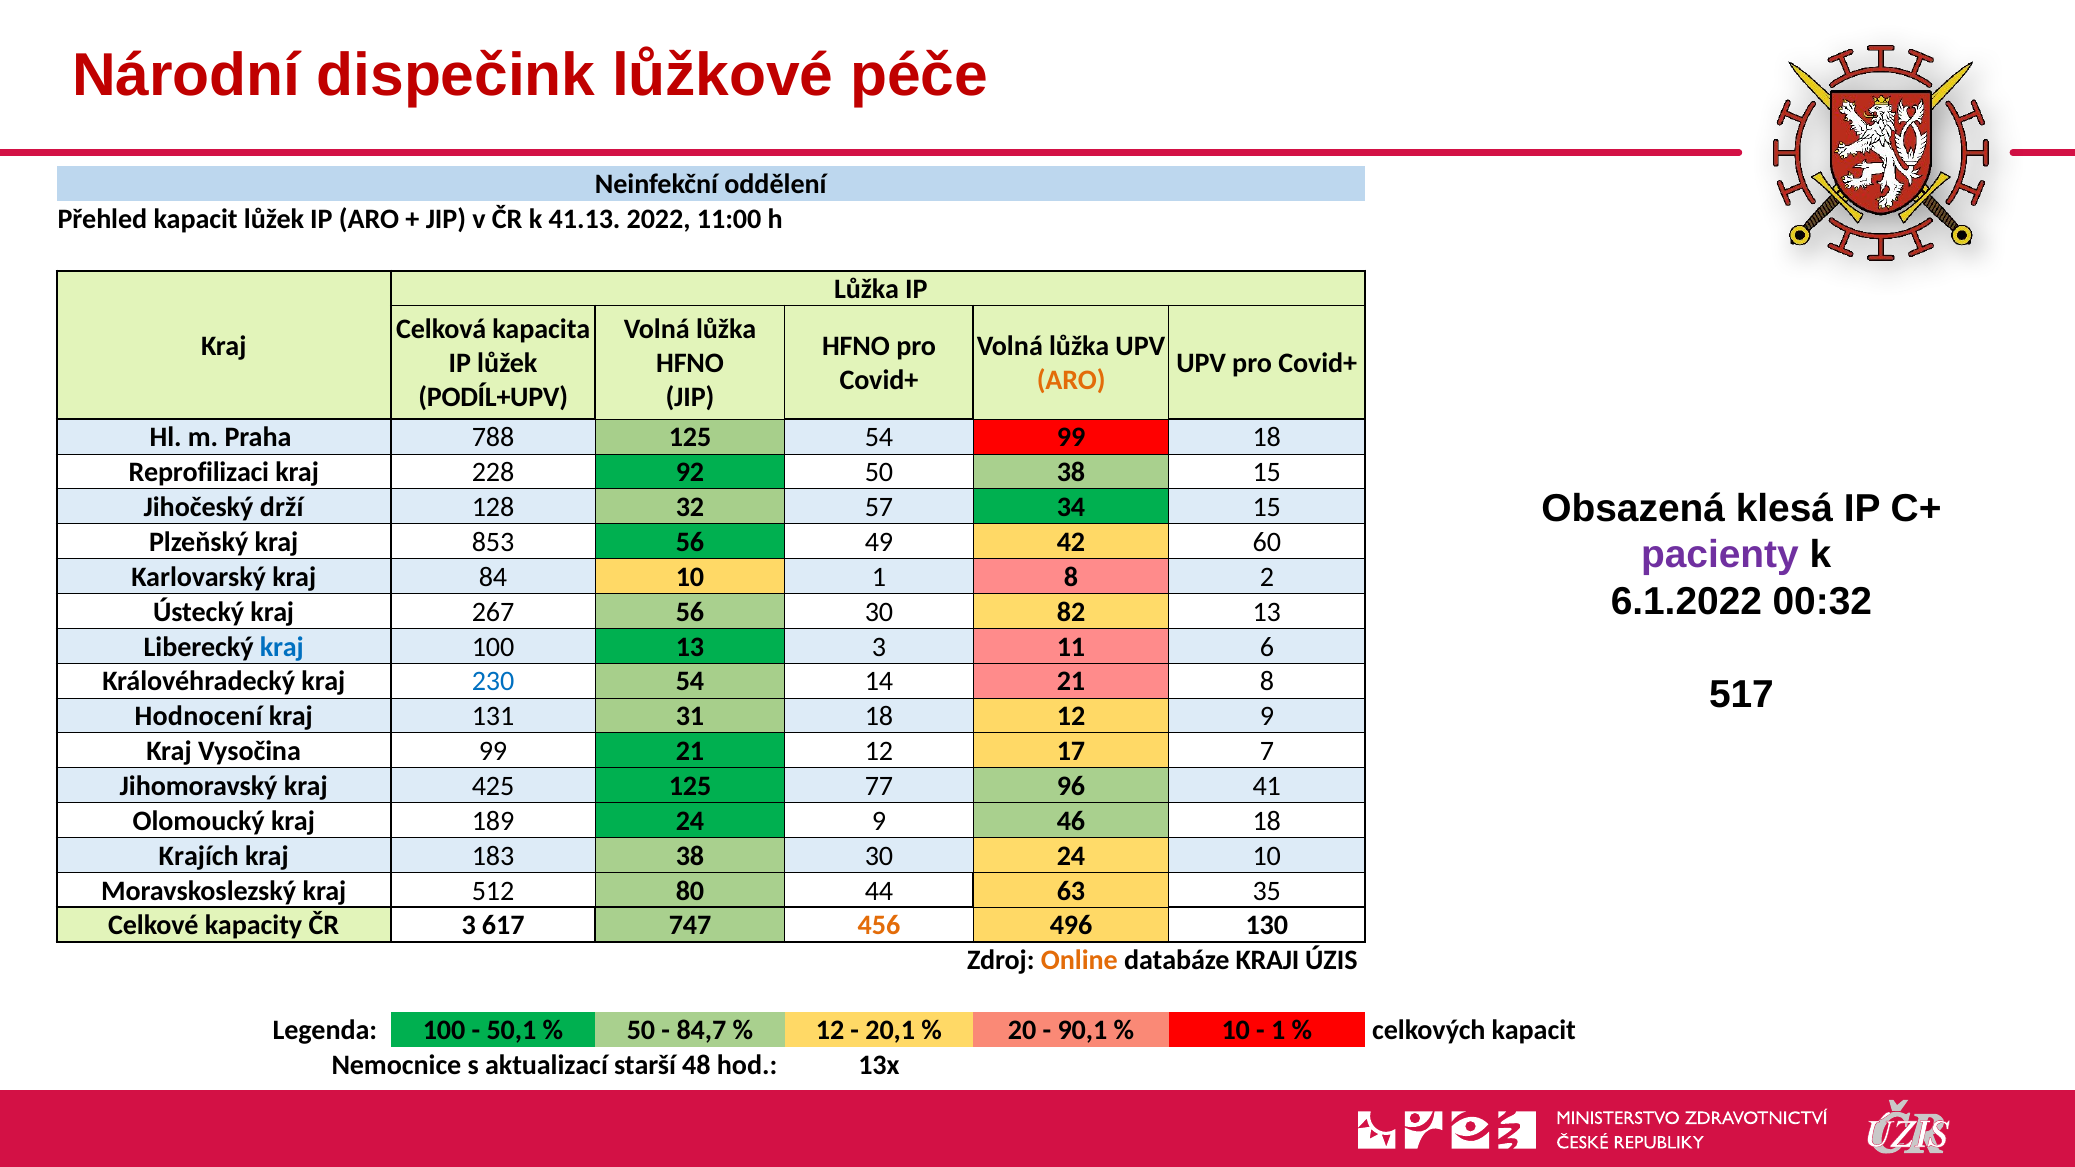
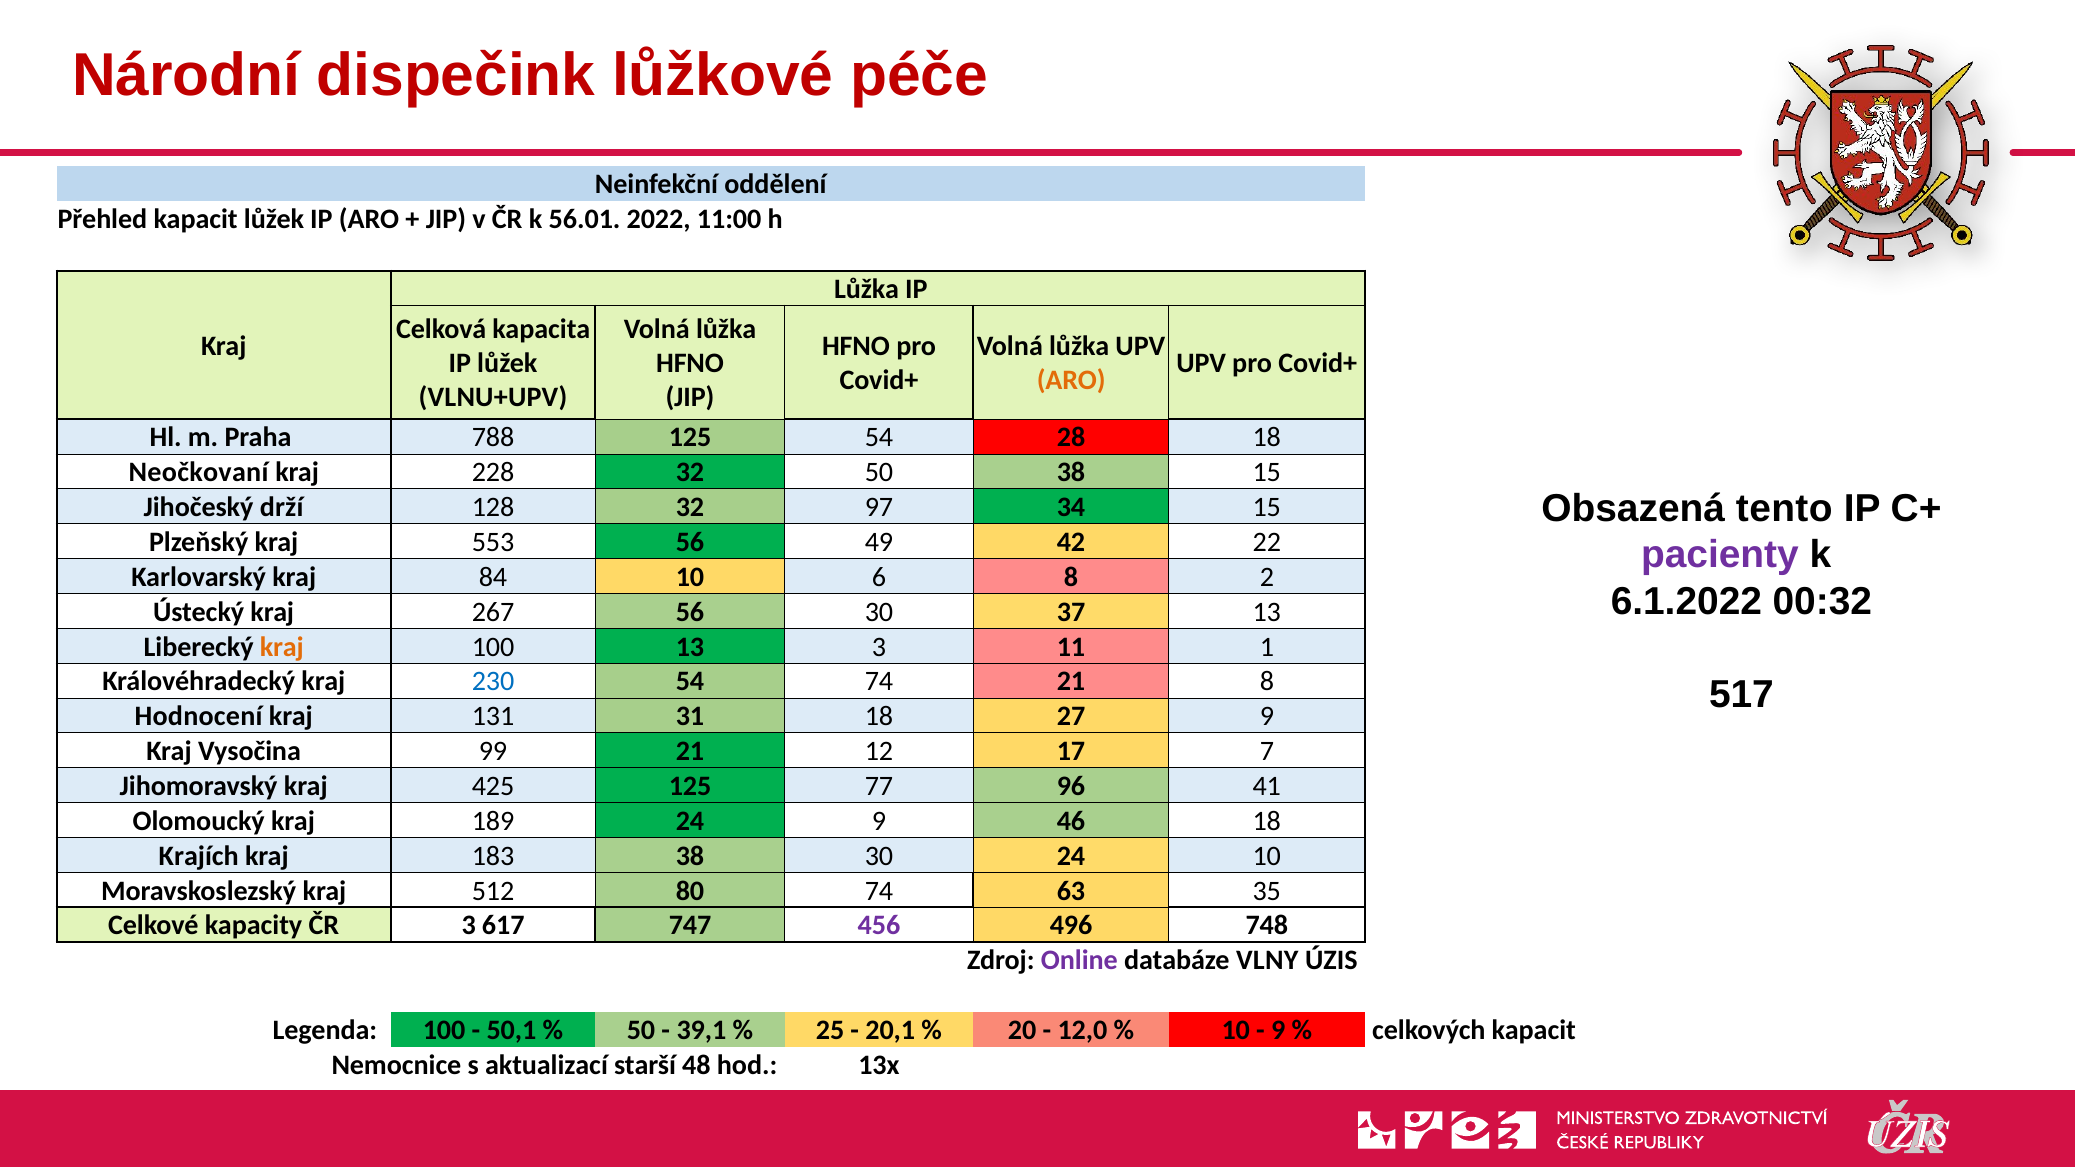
41.13: 41.13 -> 56.01 (585, 219)
PODÍL+UPV: PODÍL+UPV -> VLNU+UPV (493, 397)
54 99: 99 -> 28 (1071, 438)
Reprofilizaci: Reprofilizaci -> Neočkovaní (199, 473)
228 92: 92 -> 32 (690, 473)
klesá: klesá -> tento (1784, 508)
57: 57 -> 97 (879, 507)
853: 853 -> 553 (493, 542)
60: 60 -> 22 (1267, 542)
10 1: 1 -> 6 (879, 577)
82: 82 -> 37 (1071, 612)
kraj colour: blue -> orange (282, 647)
6: 6 -> 1 (1267, 647)
54 14: 14 -> 74 (879, 682)
18 12: 12 -> 27 (1071, 717)
80 44: 44 -> 74 (879, 891)
456 colour: orange -> purple (879, 926)
130: 130 -> 748 (1267, 926)
Online colour: orange -> purple (1079, 961)
KRAJI: KRAJI -> VLNY (1267, 961)
84,7: 84,7 -> 39,1 (701, 1030)
12: 12 -> 25 (830, 1030)
90,1: 90,1 -> 12,0 (1082, 1030)
1: 1 -> 9 (1278, 1030)
